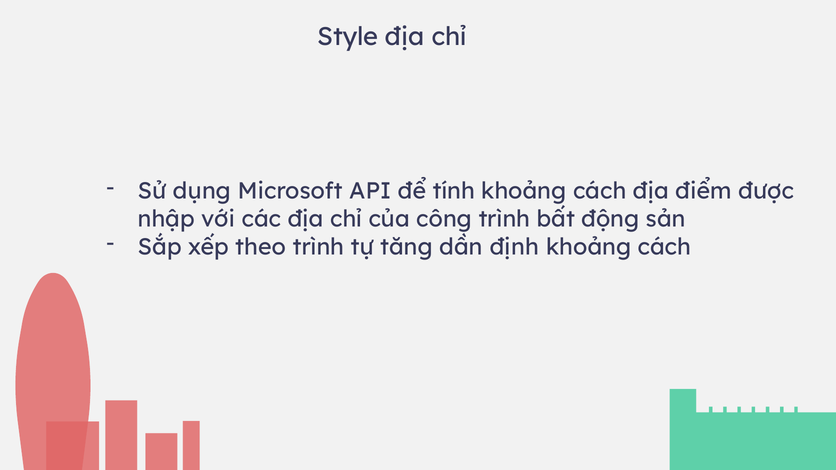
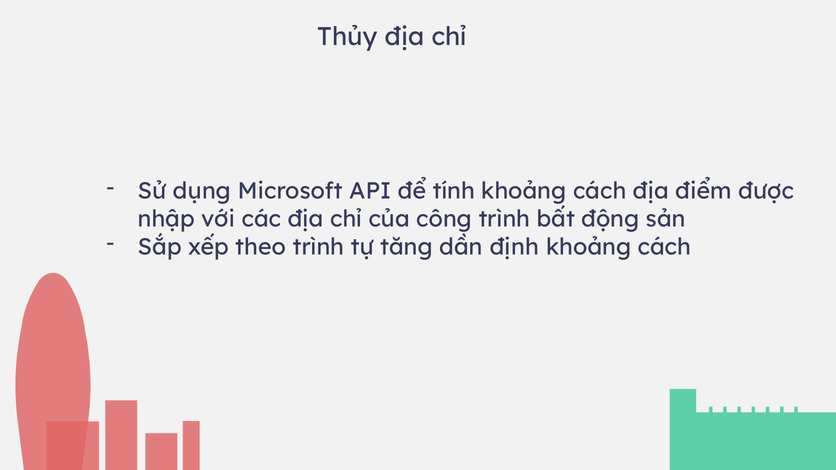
Style: Style -> Thủy (348, 37)
